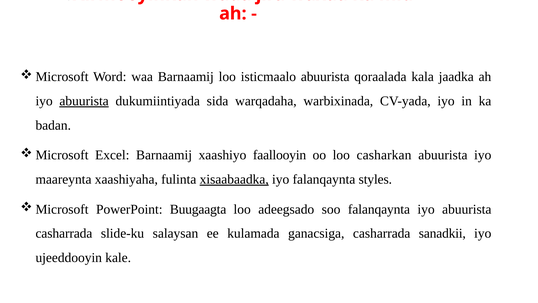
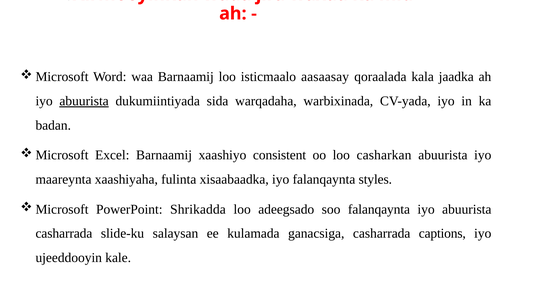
isticmaalo abuurista: abuurista -> aasaasay (325, 77)
faallooyin: faallooyin -> consistent (280, 155)
xisaabaadka underline: present -> none (234, 179)
Buugaagta: Buugaagta -> Shrikadda (198, 209)
sanadkii: sanadkii -> captions (442, 233)
